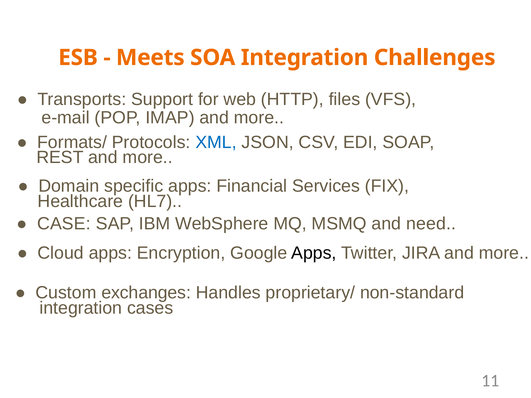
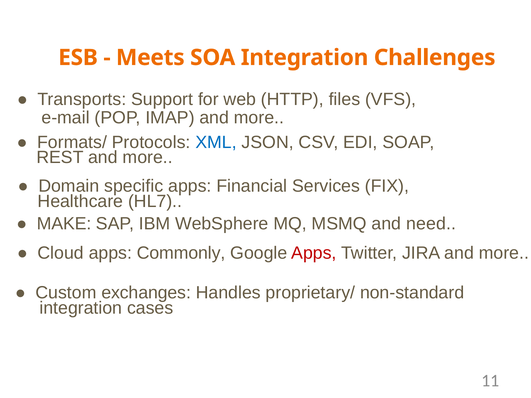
CASE: CASE -> MAKE (64, 224)
Encryption: Encryption -> Commonly (181, 253)
Apps colour: black -> red (314, 253)
